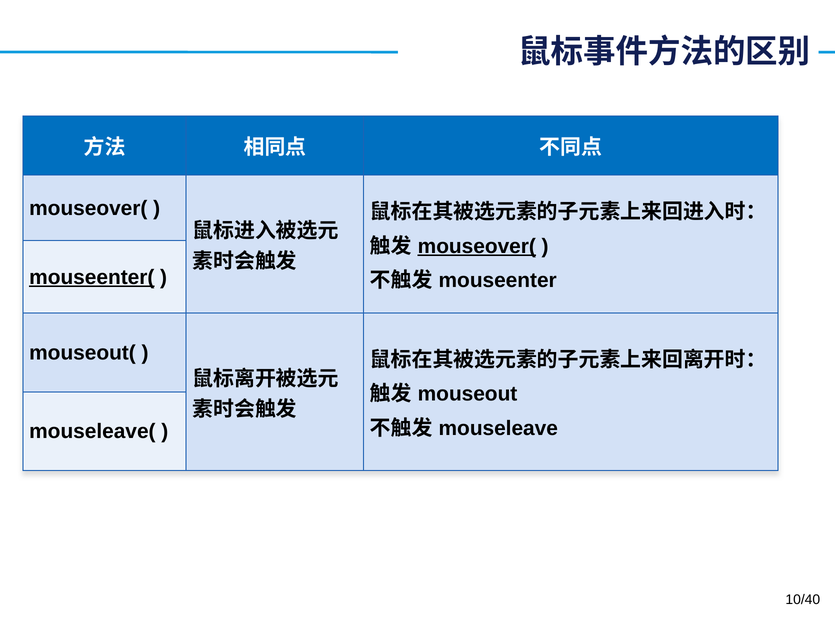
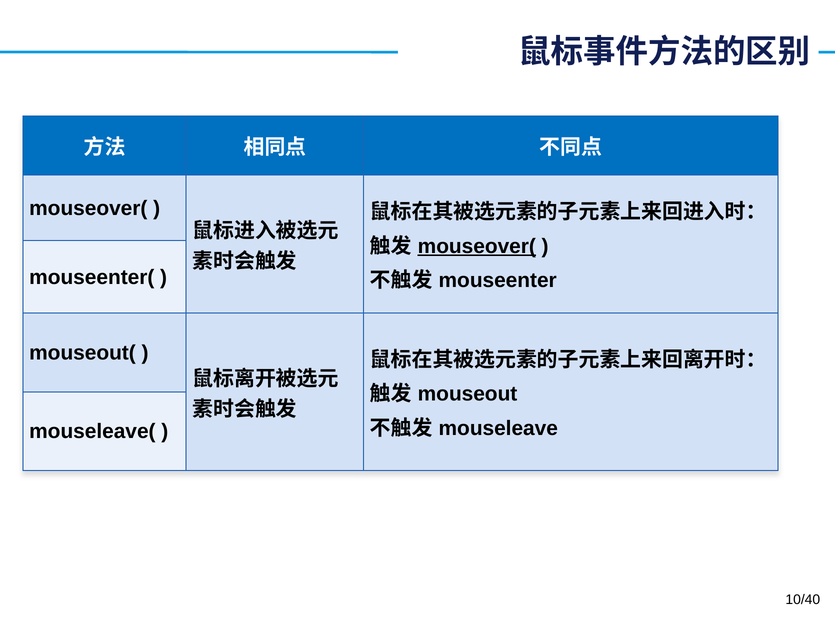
mouseenter( underline: present -> none (92, 277)
